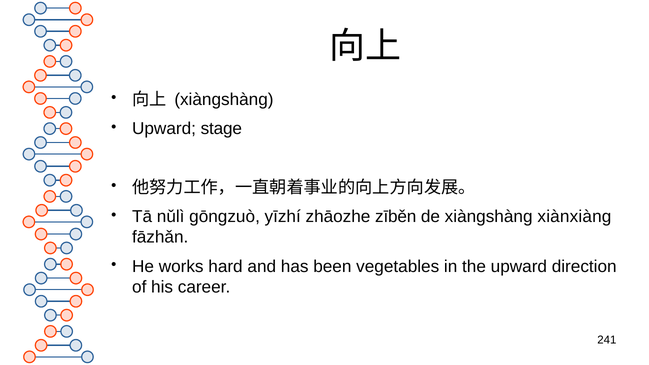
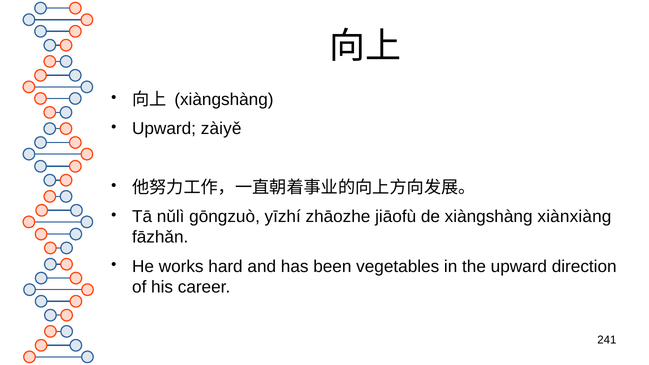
stage: stage -> zàiyě (221, 129)
zīběn: zīběn -> jiāofù (396, 217)
